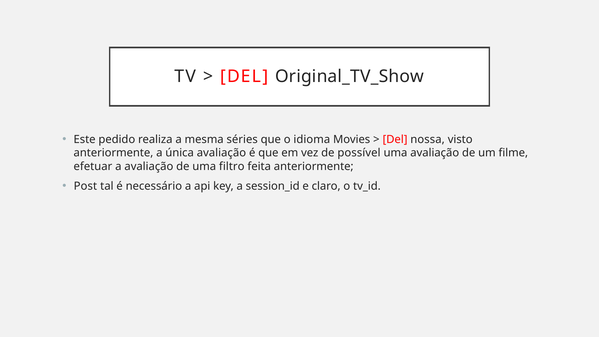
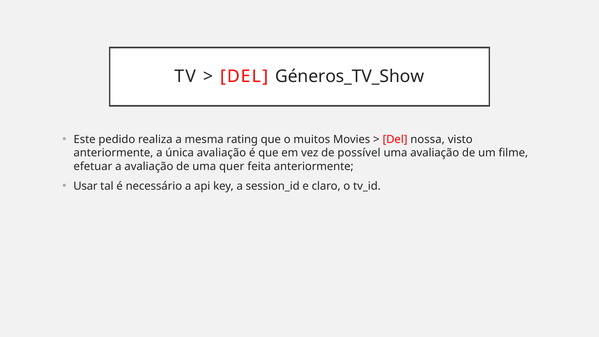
Original_TV_Show: Original_TV_Show -> Géneros_TV_Show (350, 76)
séries: séries -> rating (242, 139)
idioma: idioma -> muitos (312, 139)
filtro: filtro -> quer (232, 166)
Post: Post -> Usar (86, 186)
